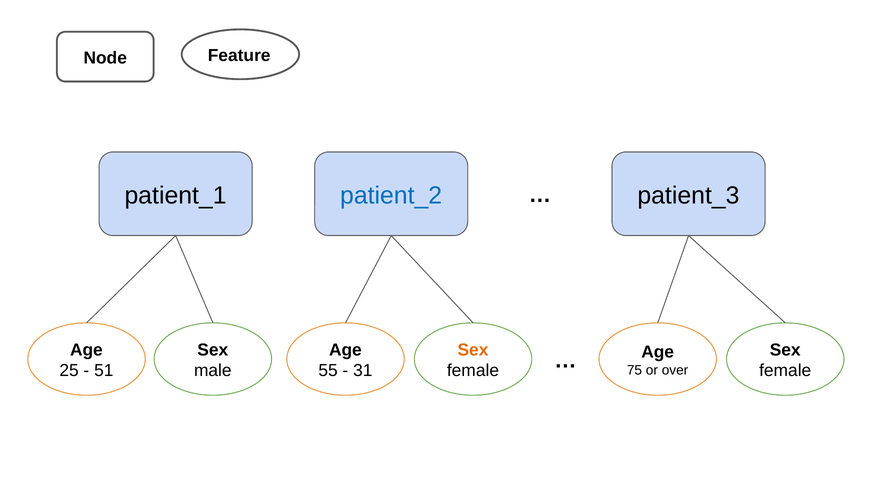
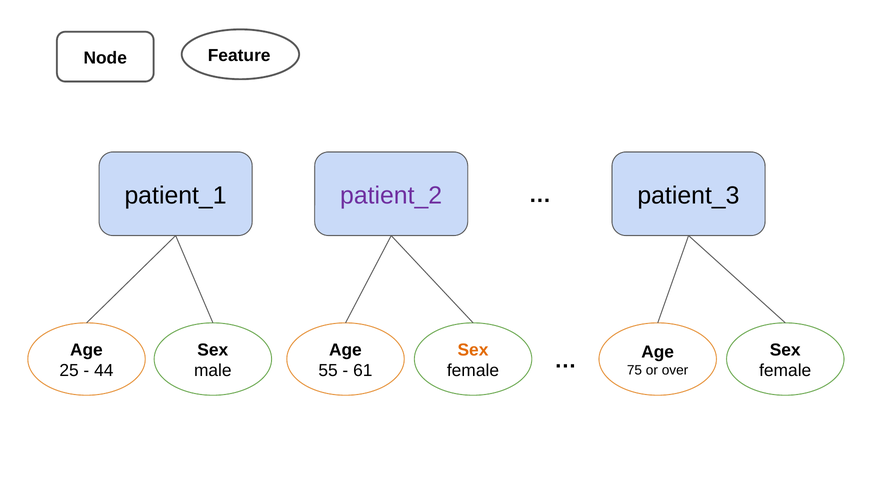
patient_2 colour: blue -> purple (391, 195)
51: 51 -> 44 (104, 370)
31: 31 -> 61 (363, 370)
